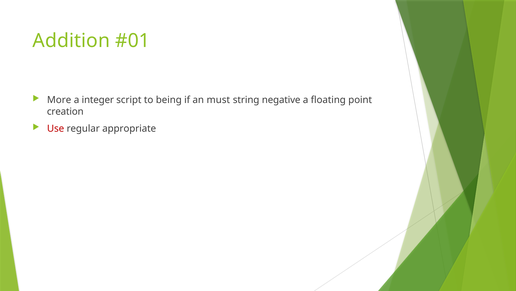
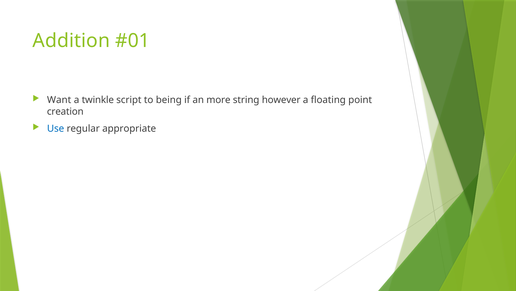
More: More -> Want (59, 100)
integer: integer -> twinkle (98, 100)
must: must -> more (218, 100)
negative: negative -> however (281, 100)
Use colour: red -> blue (56, 128)
